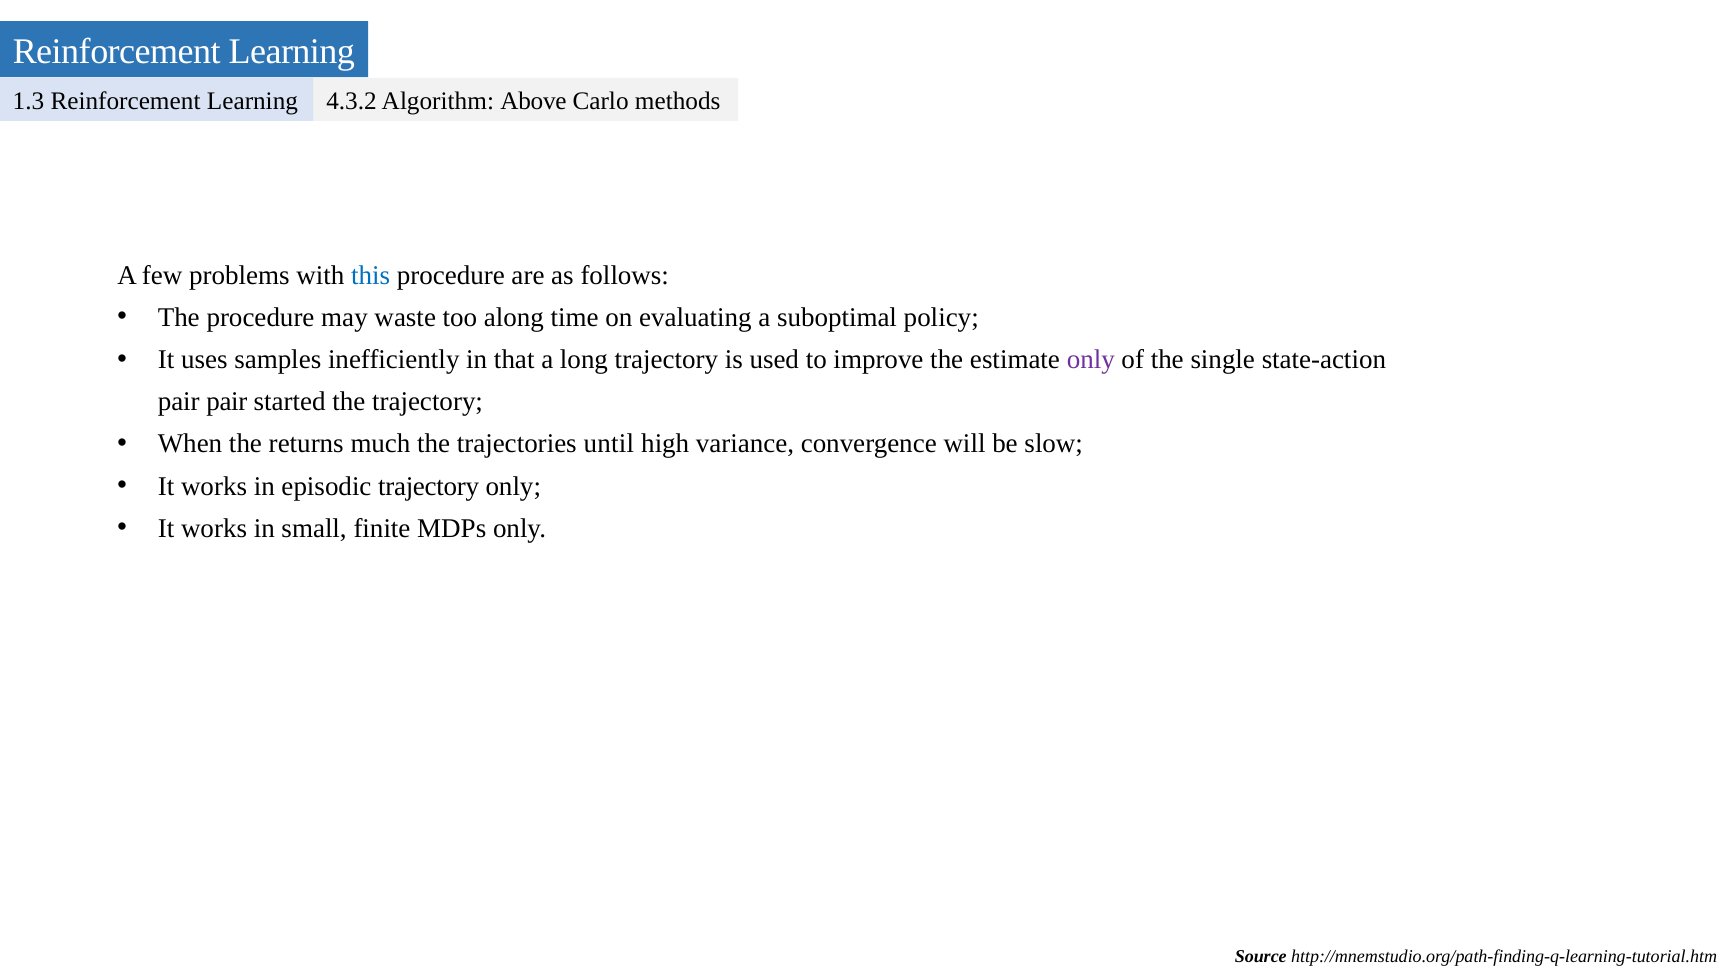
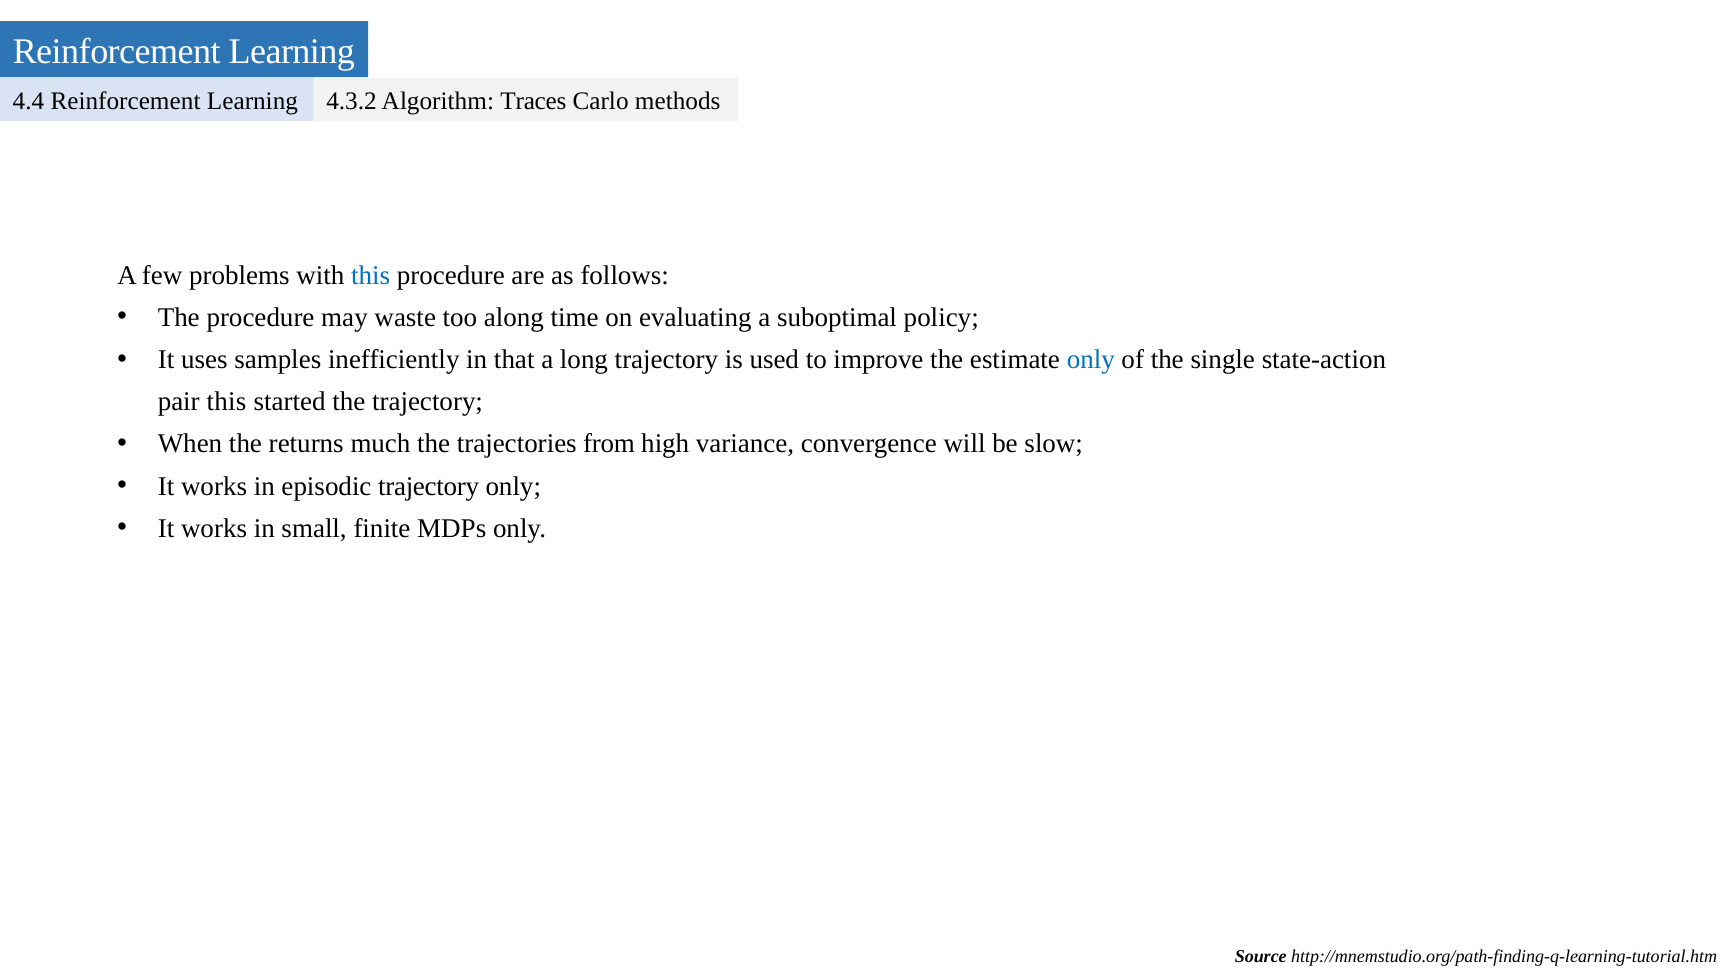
1.3: 1.3 -> 4.4 (28, 101)
Above: Above -> Traces (533, 101)
only colour: purple -> blue (1091, 360)
pair pair: pair -> this (227, 402)
until: until -> from (609, 444)
